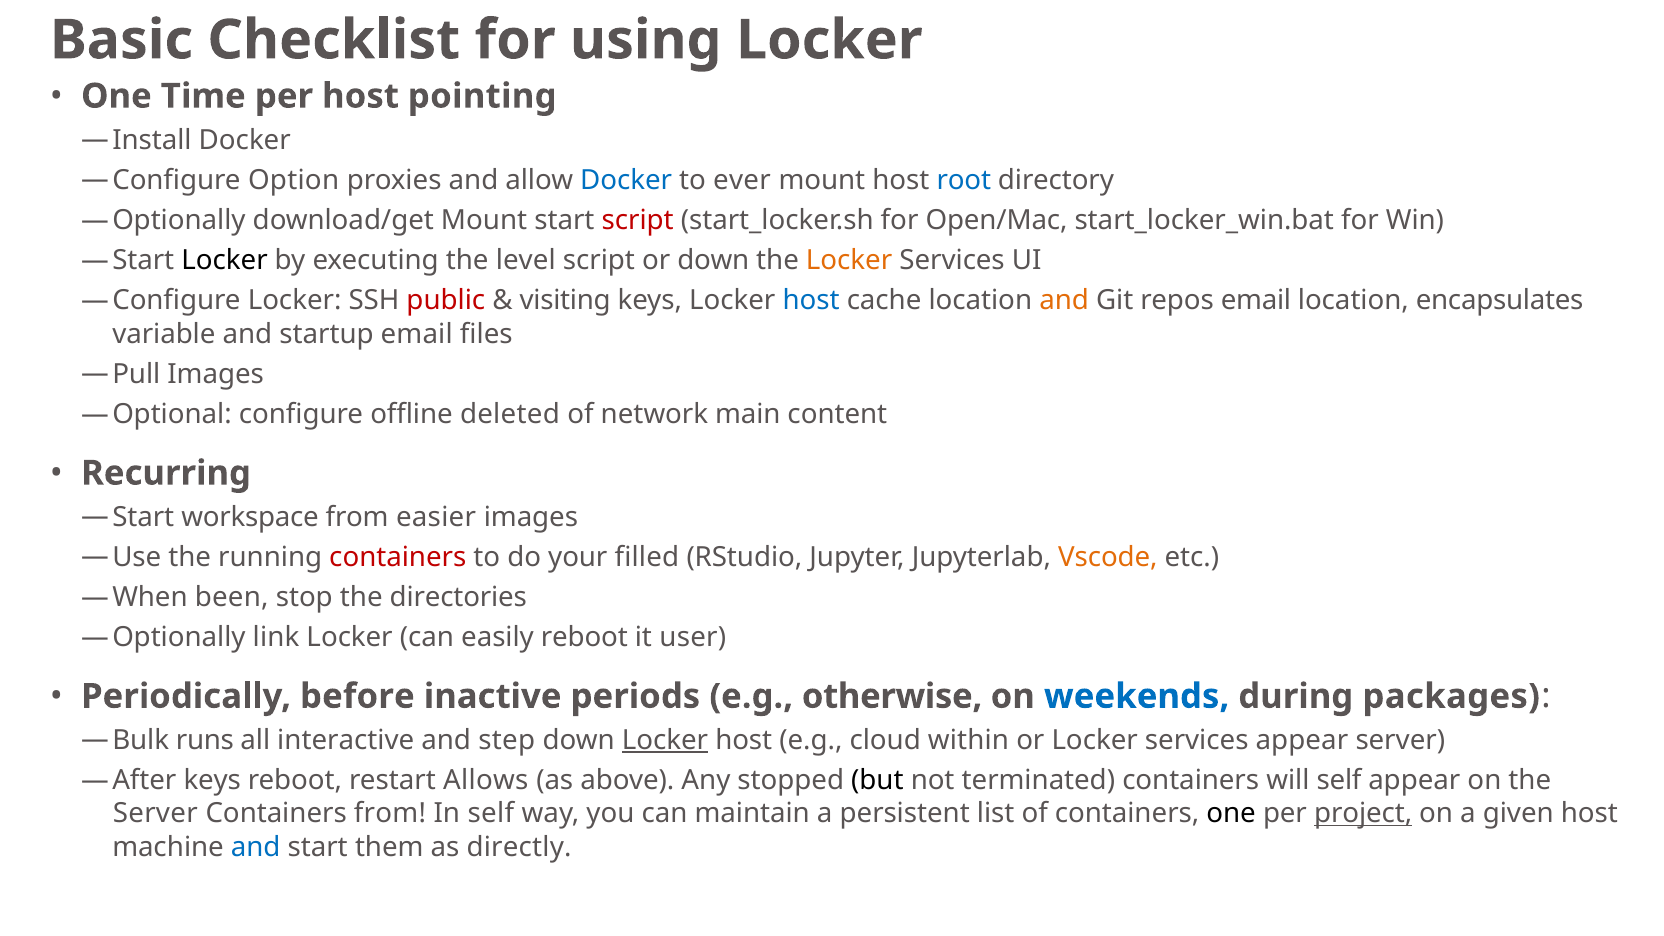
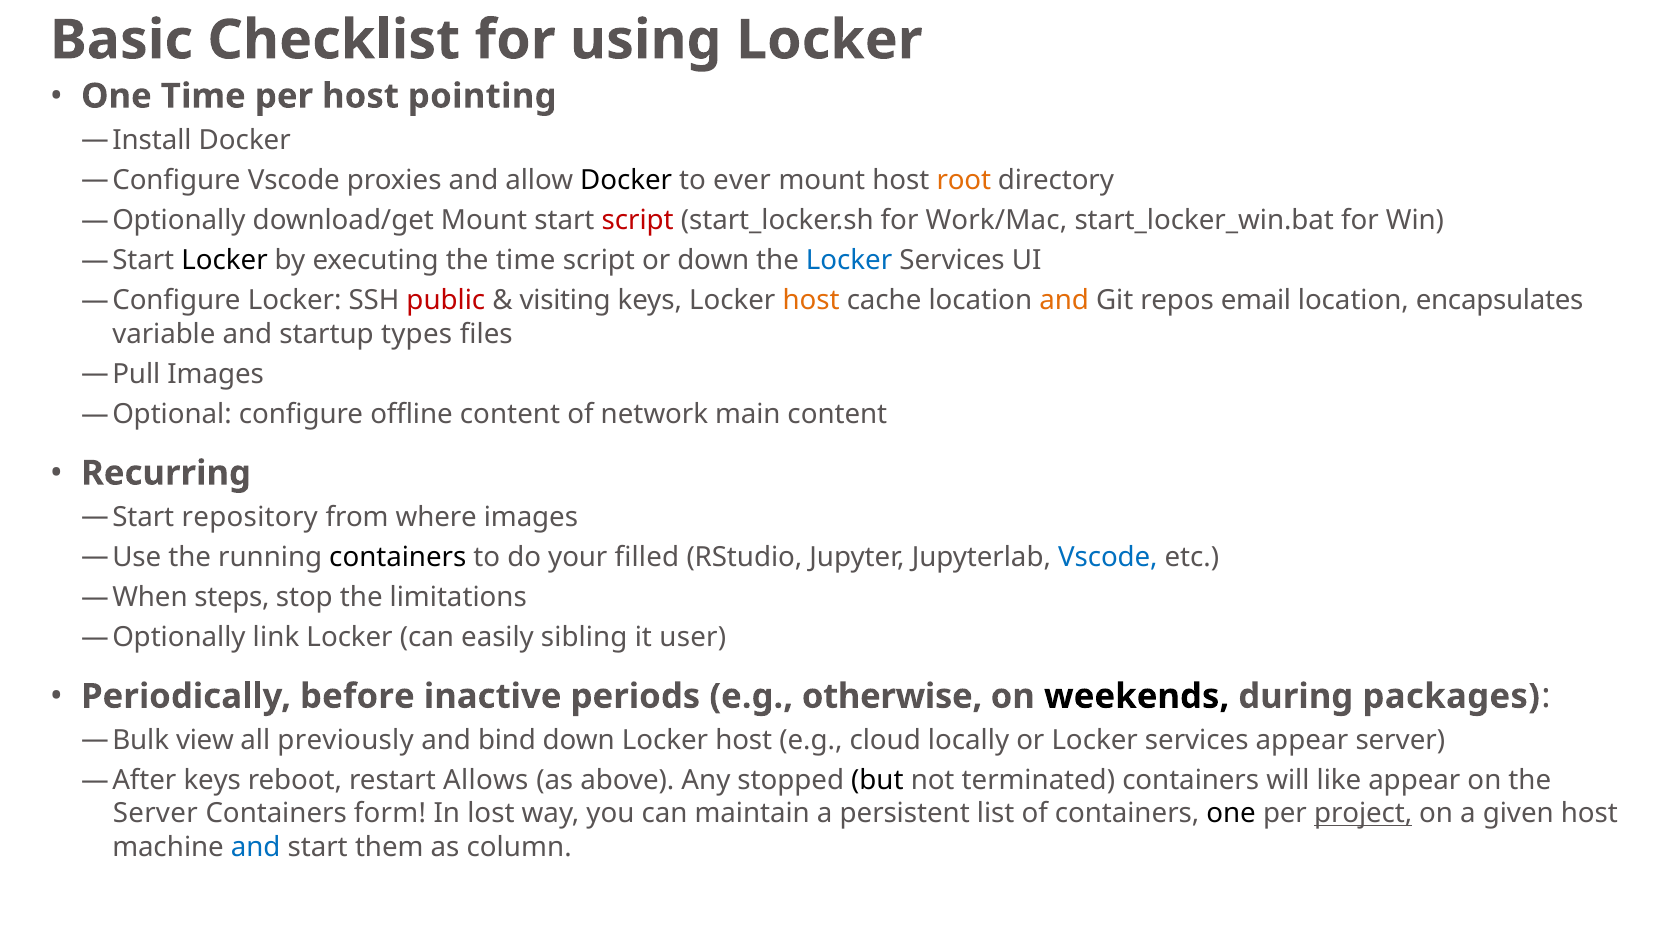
Option: Option -> Vscode (294, 180)
Docker colour: blue -> black (626, 180)
root colour: blue -> orange (964, 180)
Open/Mac: Open/Mac -> Work/Mac (996, 220)
the level: level -> time (526, 261)
Locker colour: orange -> blue (849, 261)
host colour: blue -> orange (811, 301)
startup email: email -> types (417, 334)
offline deleted: deleted -> content (510, 414)
workspace: workspace -> repository (250, 517)
easier: easier -> where (436, 517)
containers colour: red -> black (398, 557)
Vscode colour: orange -> blue (1108, 557)
been: been -> steps (232, 597)
directories: directories -> limitations (458, 597)
easily reboot: reboot -> sibling (584, 638)
weekends colour: blue -> black (1137, 696)
runs: runs -> view (205, 740)
interactive: interactive -> previously (346, 740)
step: step -> bind (507, 740)
Locker underline: present -> none (665, 740)
within: within -> locally (969, 740)
will self: self -> like (1339, 780)
Containers from: from -> form (390, 814)
In self: self -> lost (491, 814)
directly: directly -> column (519, 847)
